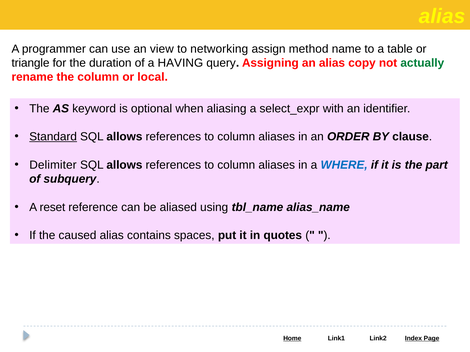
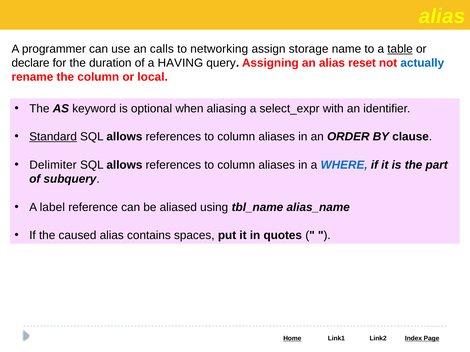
view: view -> calls (162, 49)
method: method -> storage (309, 49)
table underline: none -> present (400, 49)
triangle: triangle -> declare (31, 63)
copy: copy -> reset (362, 63)
actually colour: green -> blue (422, 63)
reset: reset -> label (52, 207)
